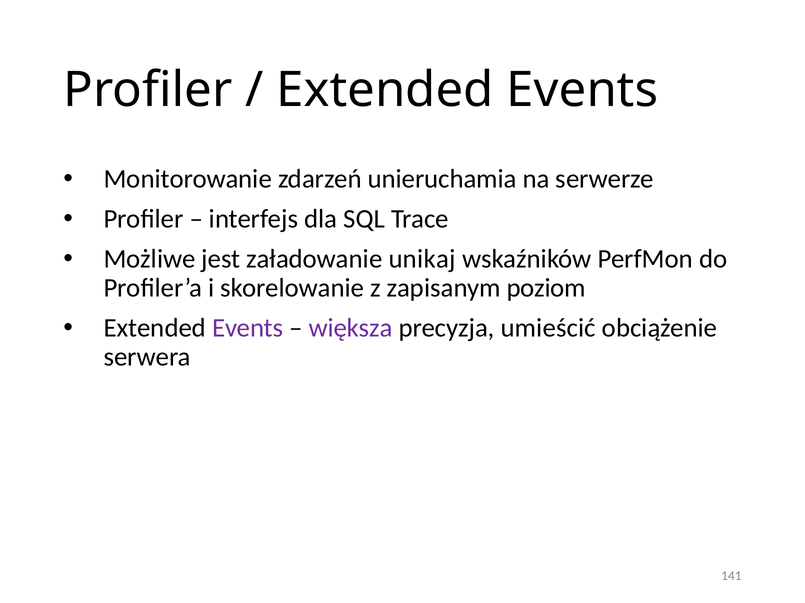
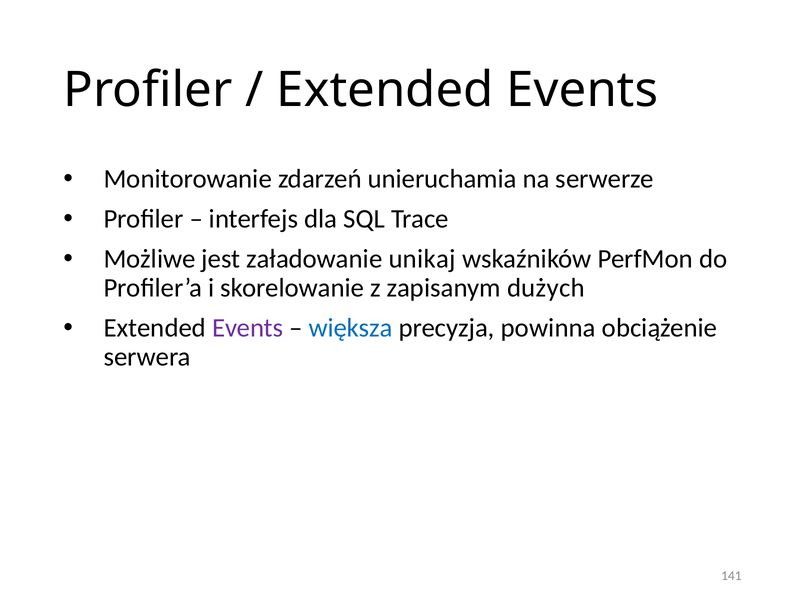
poziom: poziom -> dużych (546, 288)
większa colour: purple -> blue (351, 329)
umieścić: umieścić -> powinna (548, 329)
